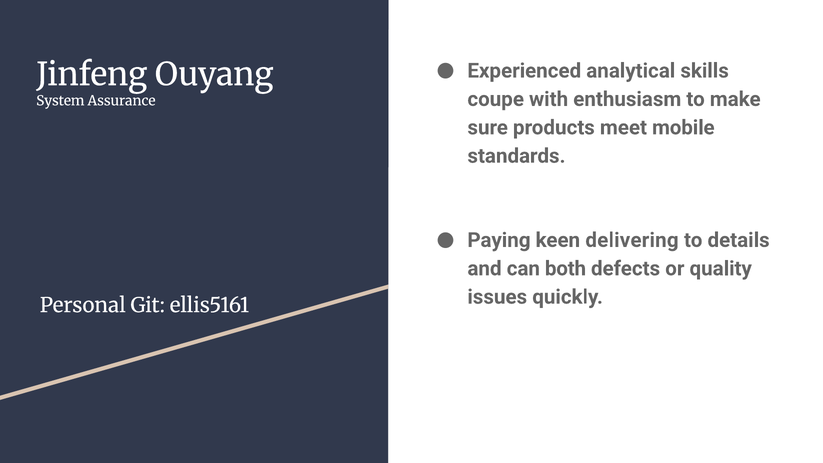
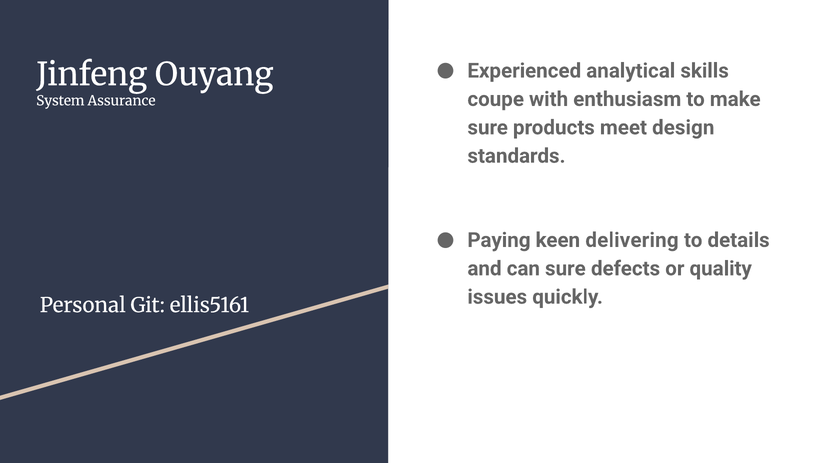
mobile: mobile -> design (683, 128)
can both: both -> sure (565, 268)
